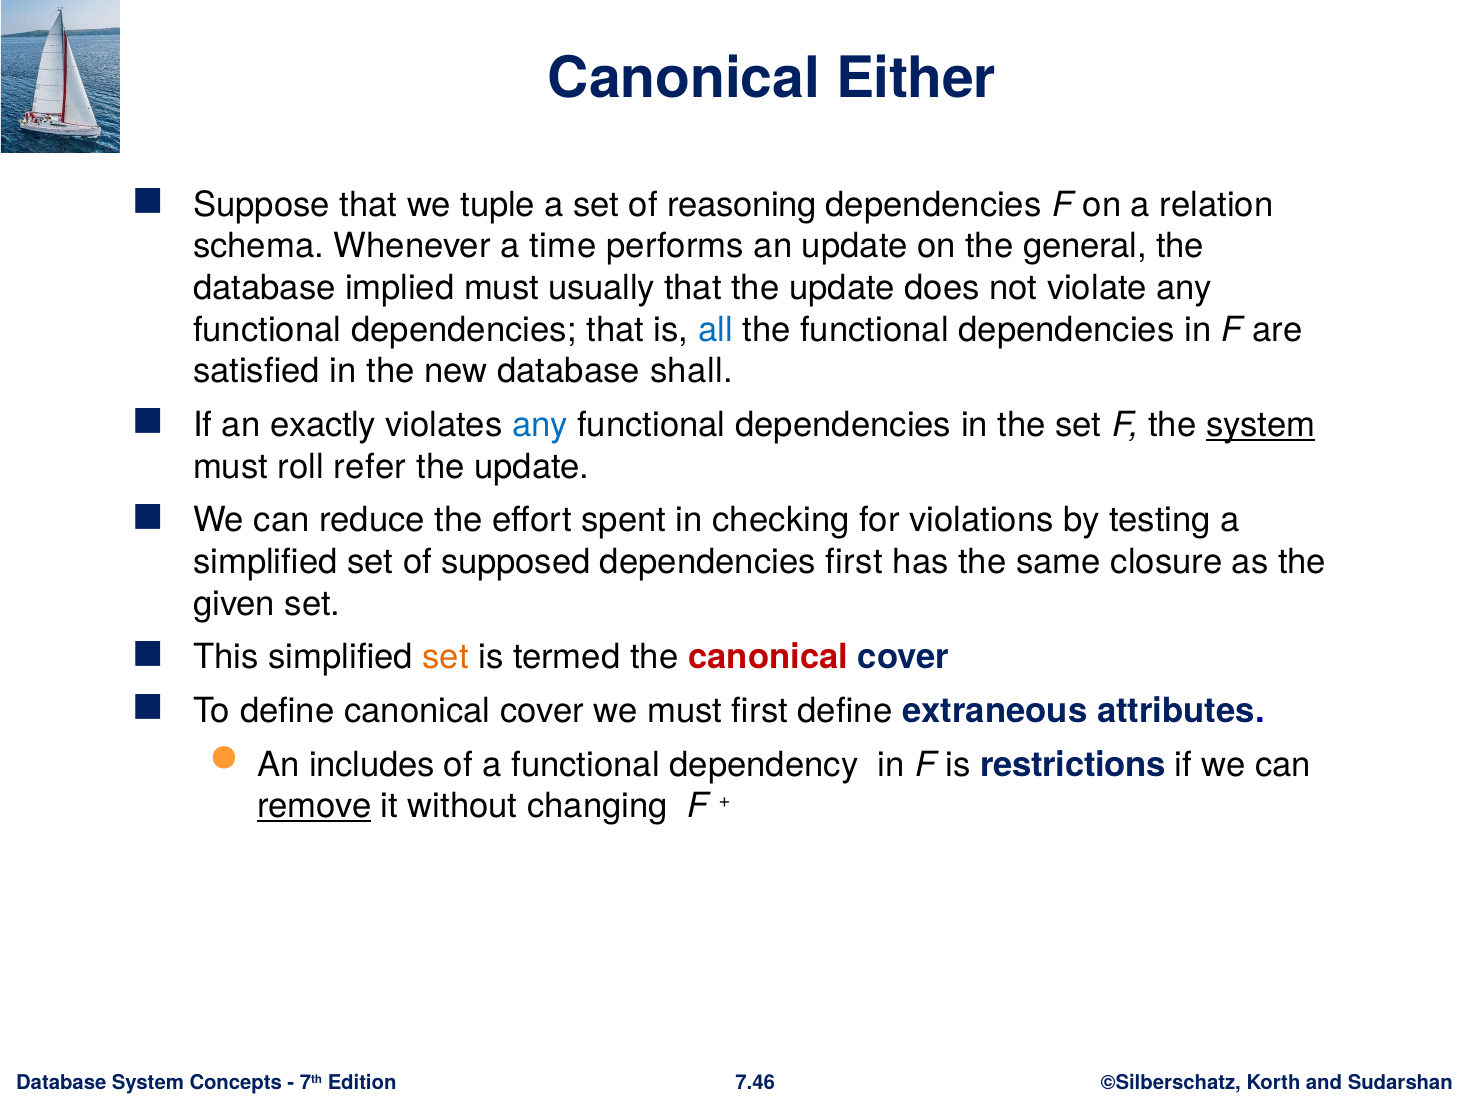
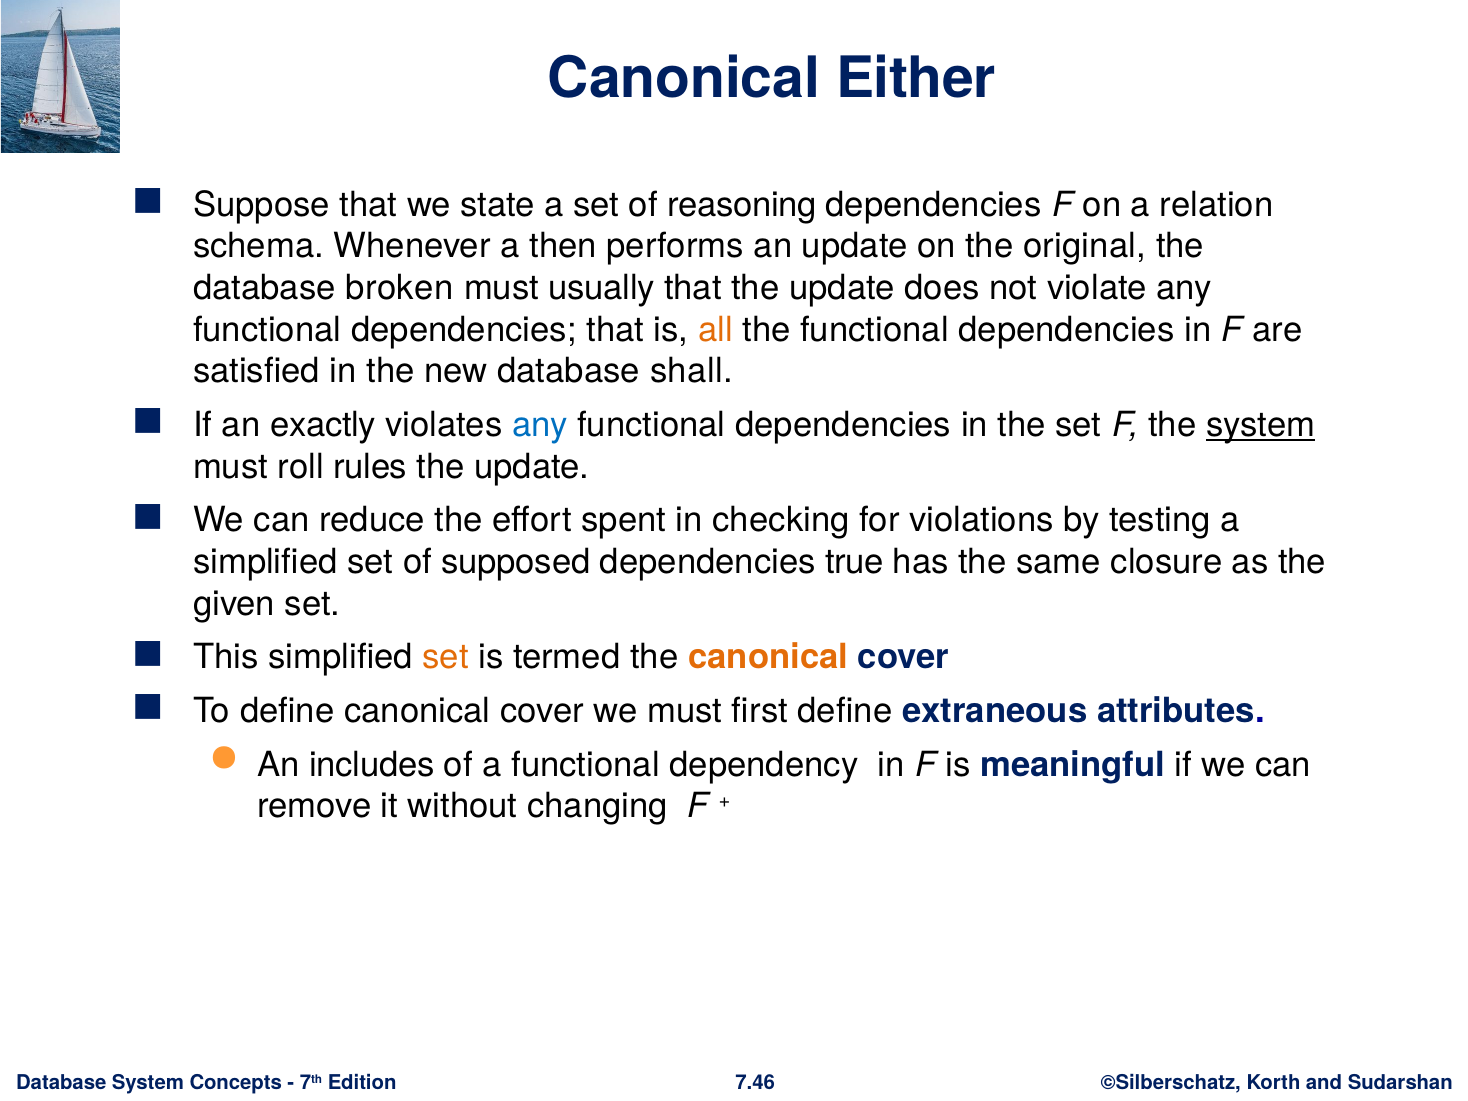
tuple: tuple -> state (498, 205)
time: time -> then (563, 246)
general: general -> original (1085, 246)
implied: implied -> broken (400, 288)
all colour: blue -> orange (716, 330)
refer: refer -> rules (370, 467)
dependencies first: first -> true (855, 562)
canonical colour: red -> orange (768, 657)
restrictions: restrictions -> meaningful (1073, 765)
remove underline: present -> none (314, 806)
